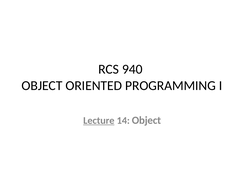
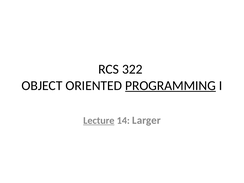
940: 940 -> 322 (132, 69)
PROGRAMMING underline: none -> present (170, 86)
14 Object: Object -> Larger (146, 120)
